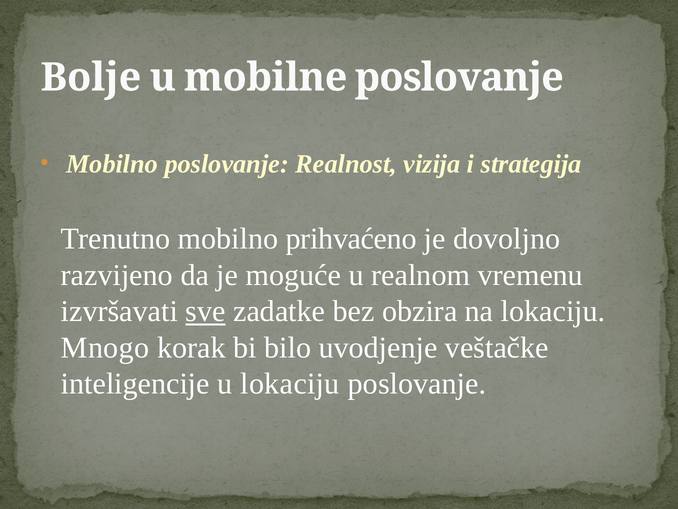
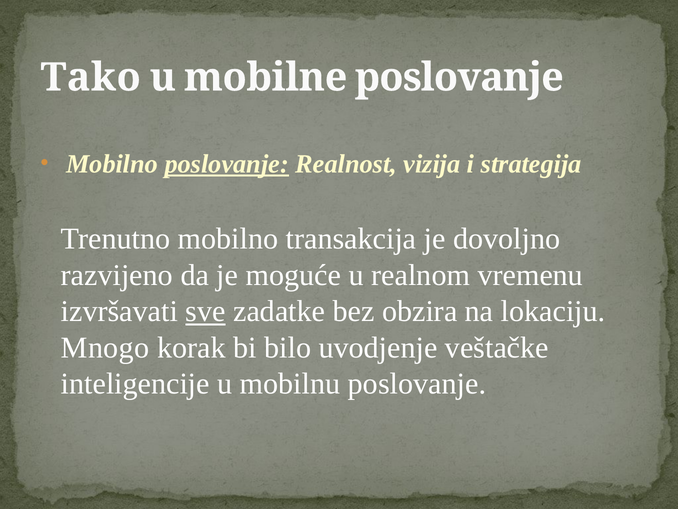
Bolje: Bolje -> Tako (91, 77)
poslovanje underline: none -> present (227, 164)
prihvaćeno: prihvaćeno -> transakcija (351, 239)
u lokaciju: lokaciju -> mobilnu (290, 383)
